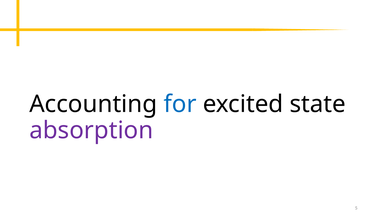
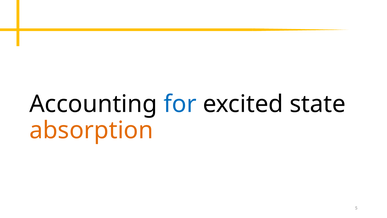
absorption colour: purple -> orange (91, 130)
